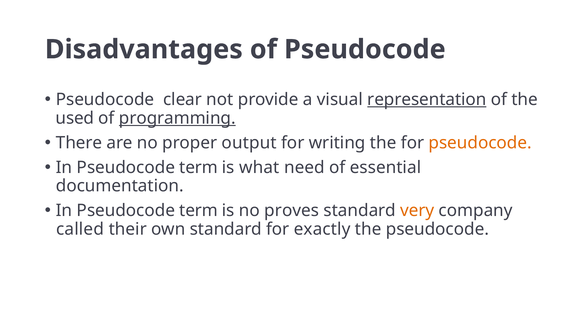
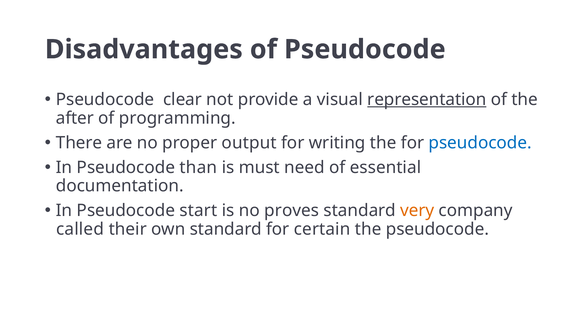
used: used -> after (75, 118)
programming underline: present -> none (177, 118)
pseudocode colour: orange -> blue (480, 143)
term: term -> than (198, 167)
what: what -> must (259, 167)
term: term -> start (198, 210)
exactly: exactly -> certain (322, 229)
